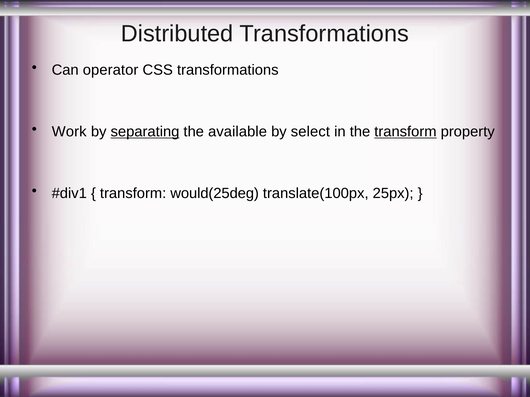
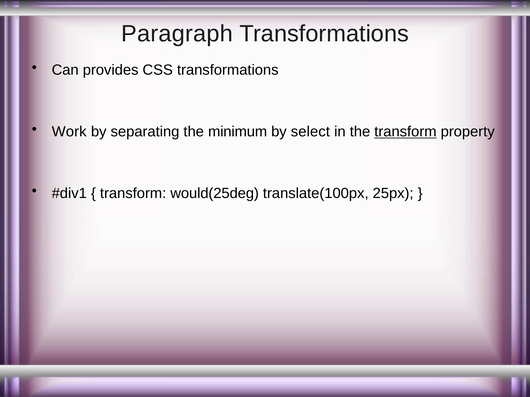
Distributed: Distributed -> Paragraph (177, 34)
operator: operator -> provides (111, 70)
separating underline: present -> none (145, 132)
available: available -> minimum (238, 132)
